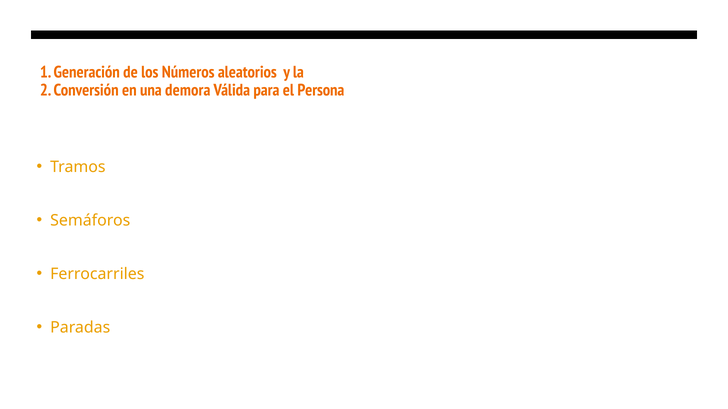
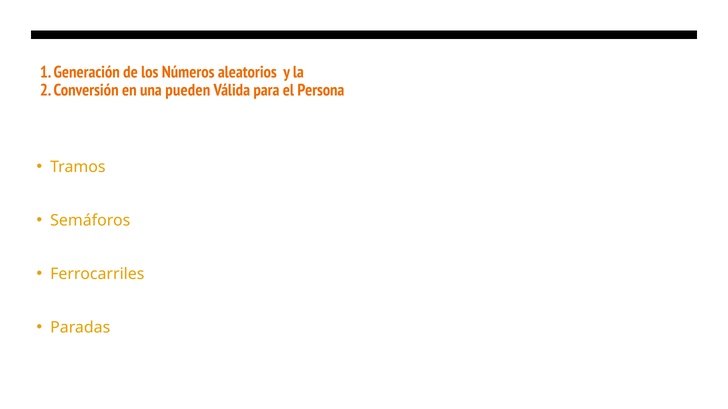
demora: demora -> pueden (188, 90)
